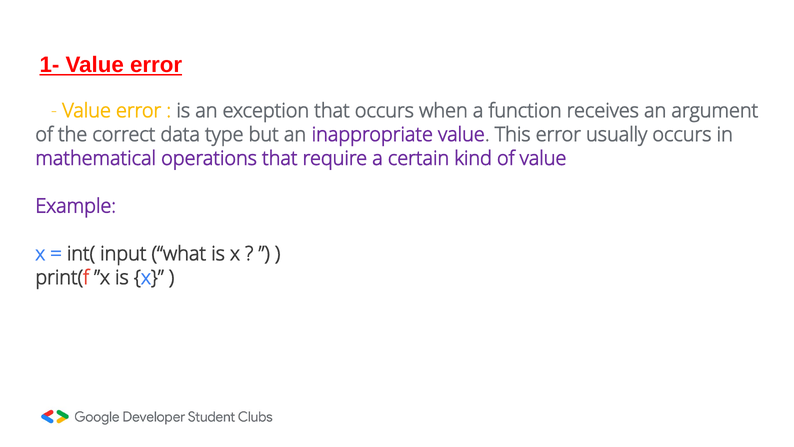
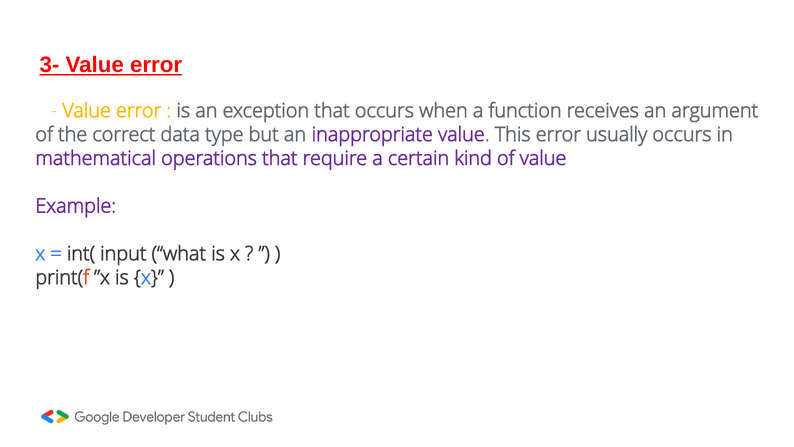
1-: 1- -> 3- (49, 65)
